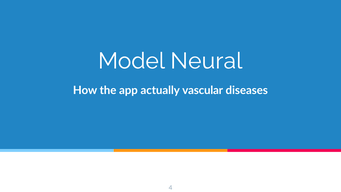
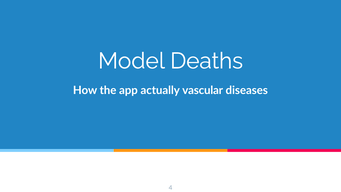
Neural: Neural -> Deaths (207, 61)
